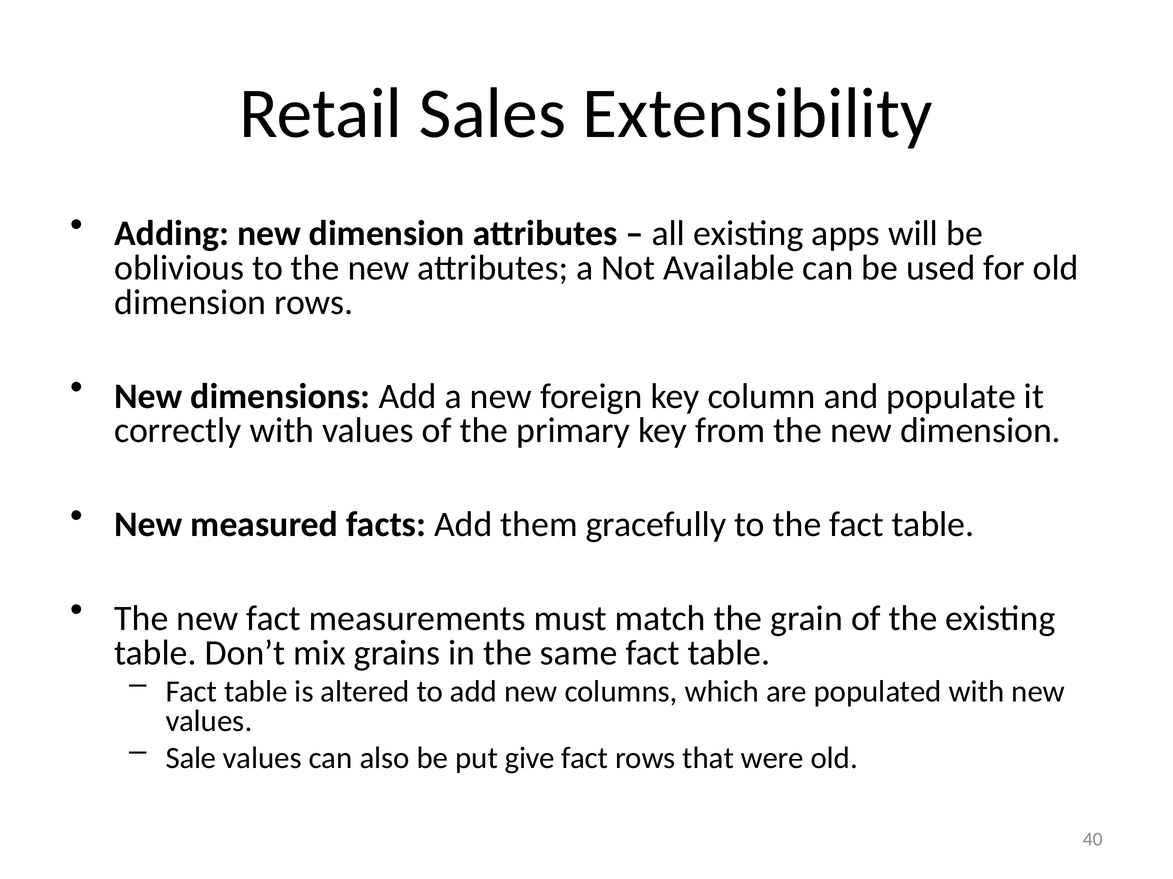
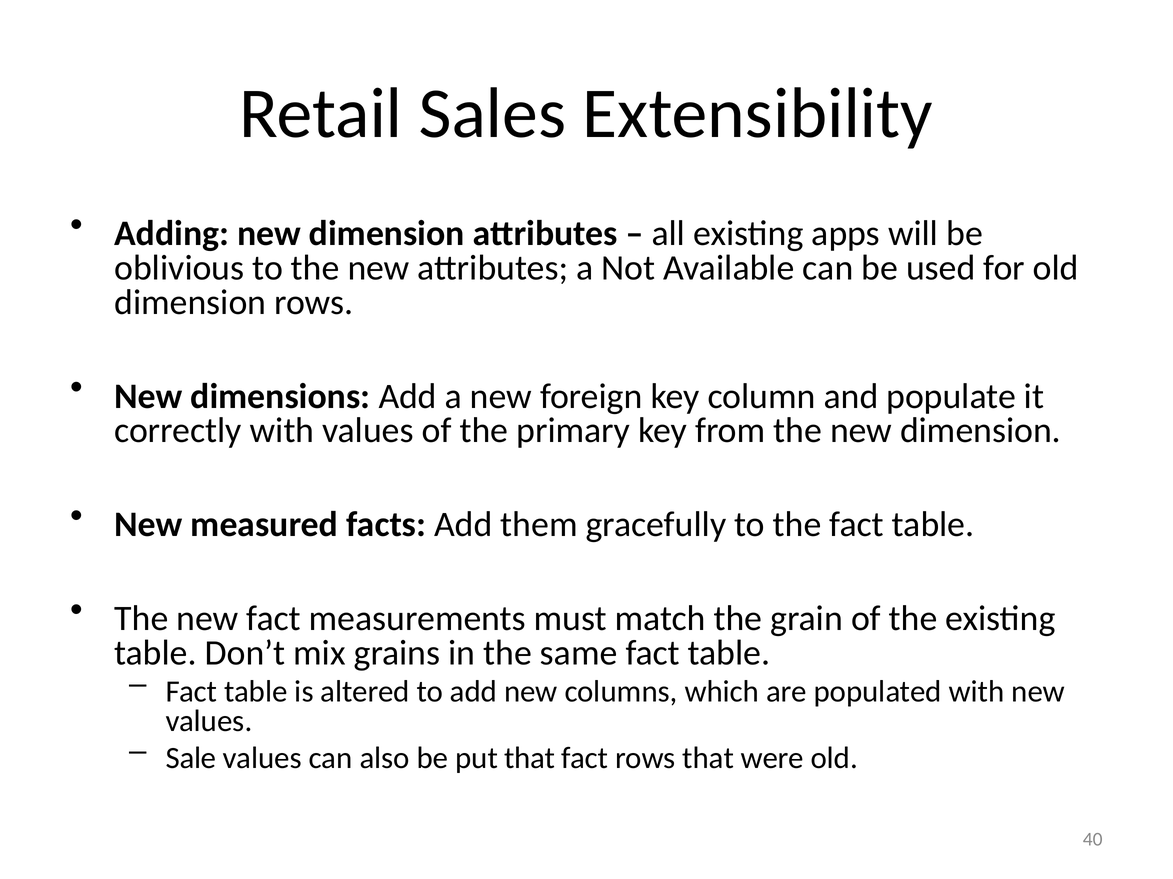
put give: give -> that (530, 759)
